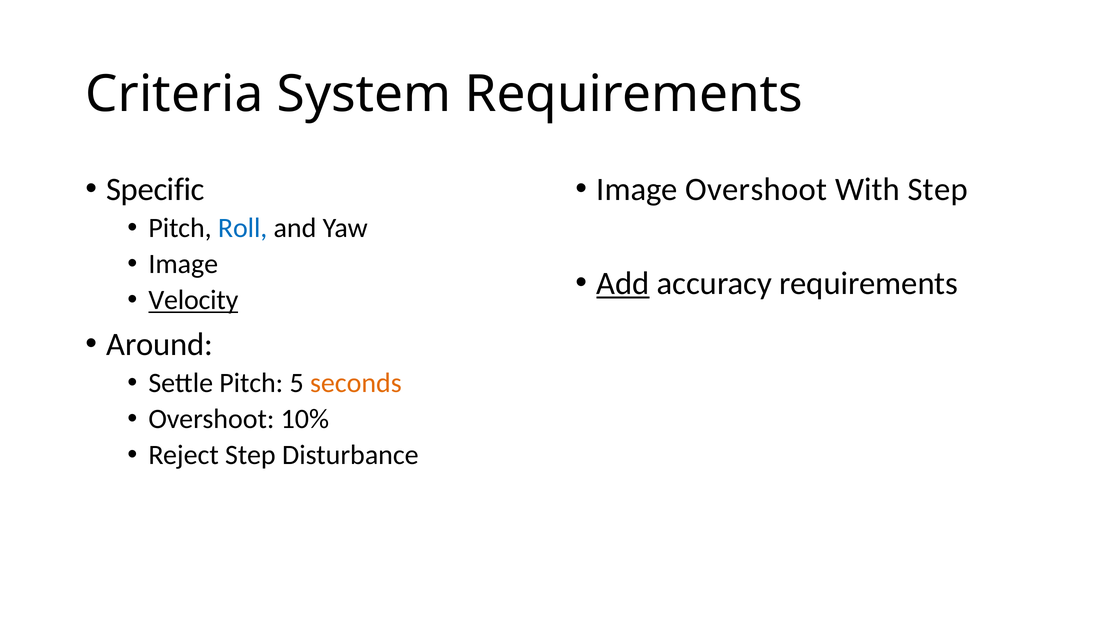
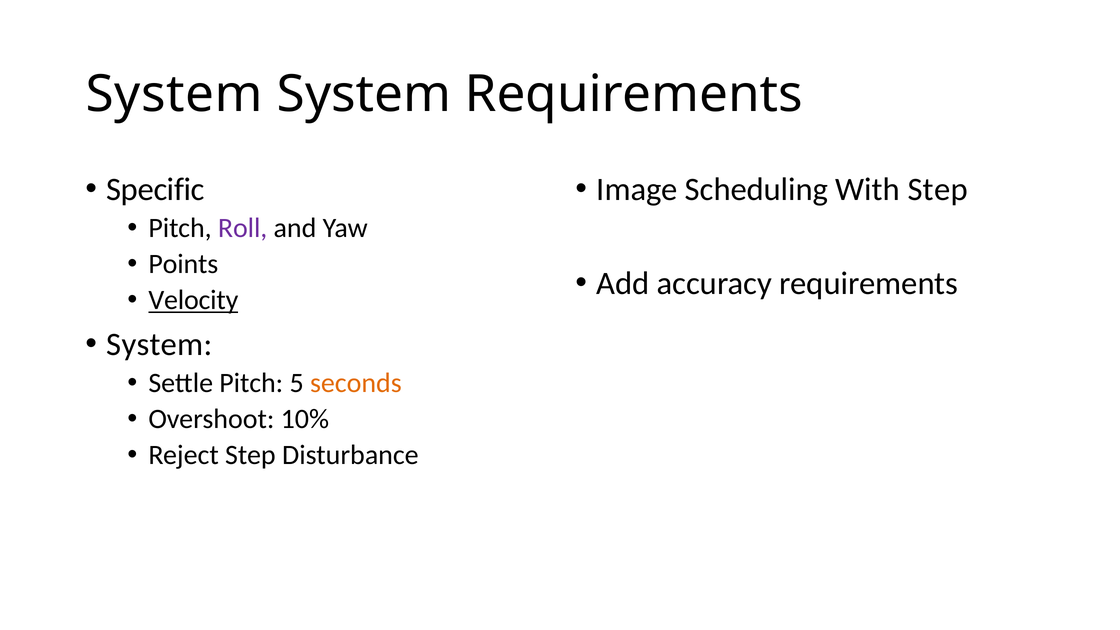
Criteria: Criteria -> System (174, 94)
Image Overshoot: Overshoot -> Scheduling (757, 189)
Roll colour: blue -> purple (243, 228)
Image: Image -> Points (183, 264)
Add underline: present -> none (623, 283)
Around: Around -> System (159, 344)
